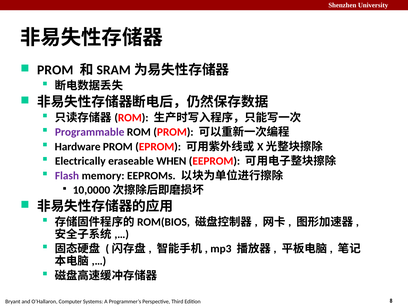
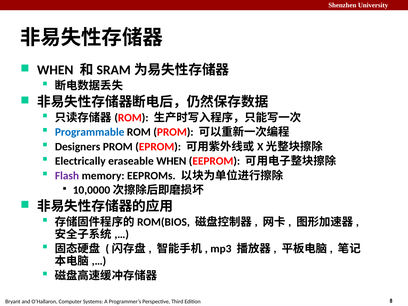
PROM: PROM -> WHEN (55, 70)
Programmable colour: purple -> blue (90, 132)
Hardware: Hardware -> Designers (78, 147)
